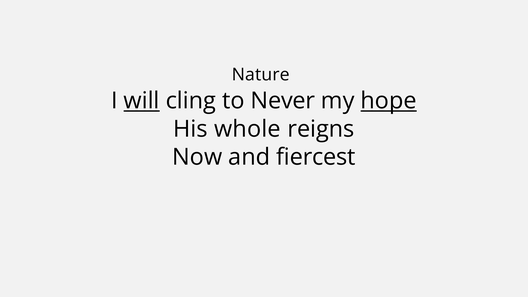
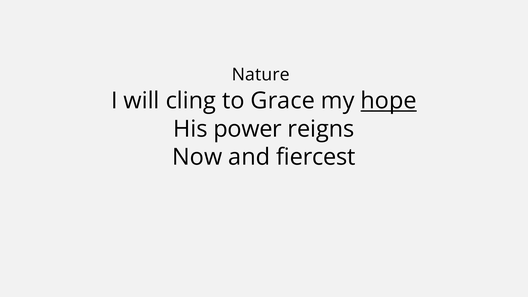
will underline: present -> none (142, 101)
Never: Never -> Grace (283, 101)
whole: whole -> power (248, 129)
